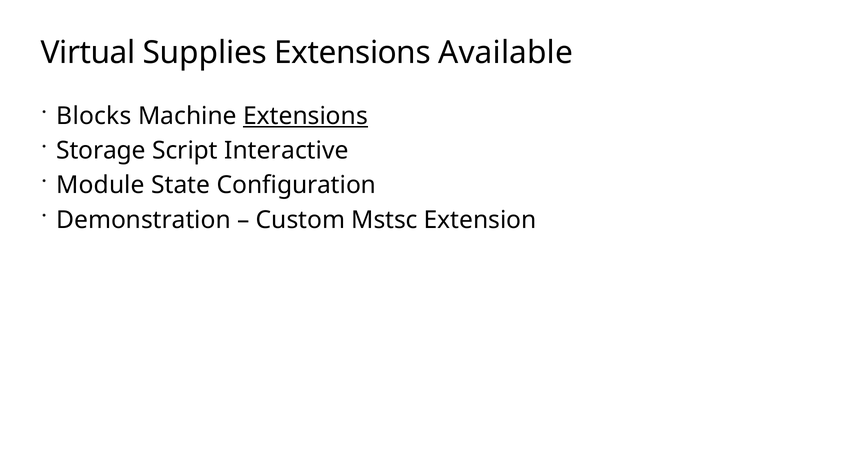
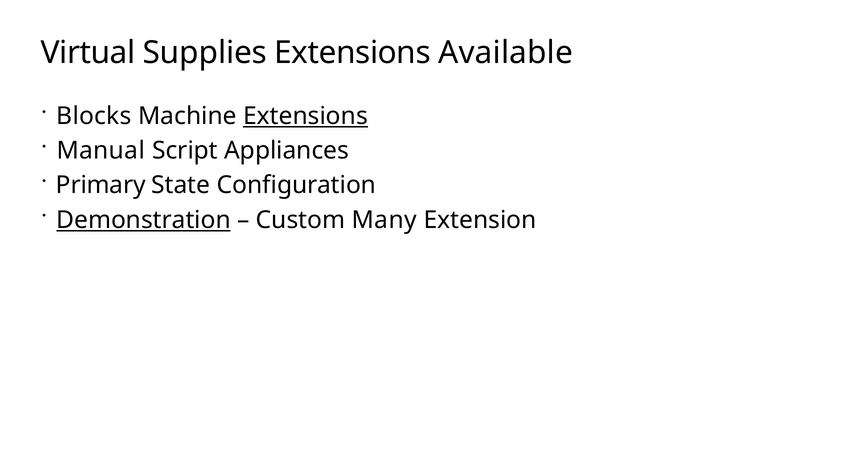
Storage: Storage -> Manual (101, 151)
Interactive: Interactive -> Appliances (287, 151)
Module: Module -> Primary (101, 185)
Demonstration underline: none -> present (144, 220)
Mstsc: Mstsc -> Many (384, 220)
